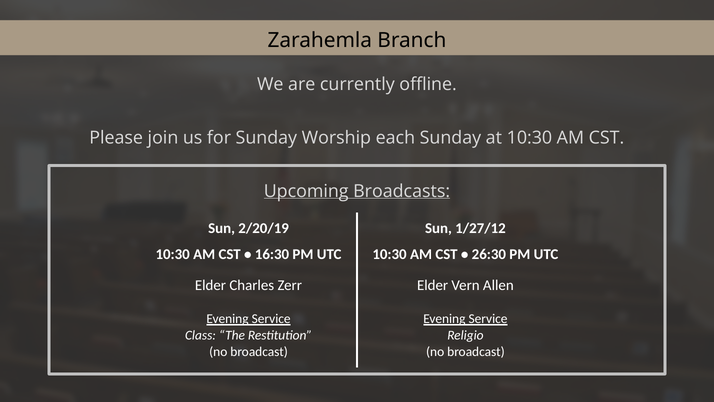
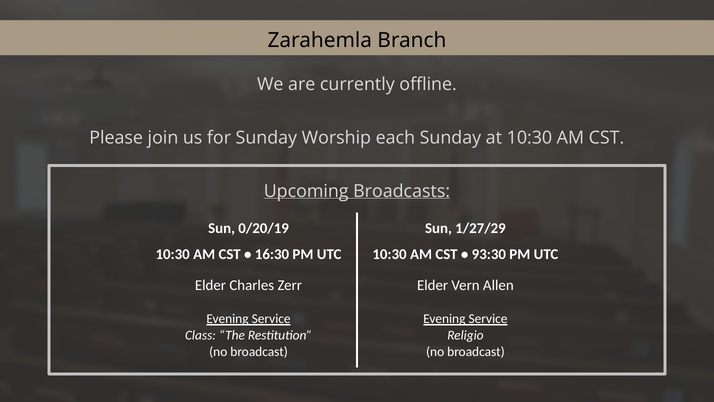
2/20/19: 2/20/19 -> 0/20/19 (264, 228)
1/27/12: 1/27/12 -> 1/27/29 (480, 228)
26:30: 26:30 -> 93:30 (489, 254)
